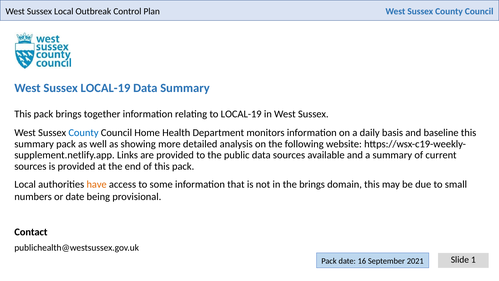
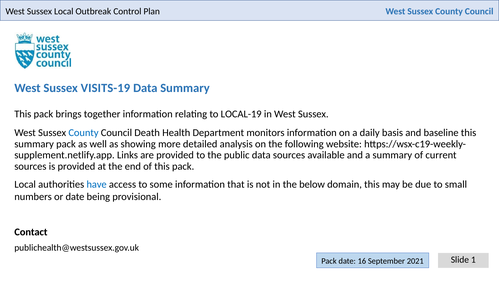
Sussex LOCAL-19: LOCAL-19 -> VISITS-19 (105, 88)
Home: Home -> Death (147, 133)
have colour: orange -> blue (97, 184)
the brings: brings -> below (312, 184)
